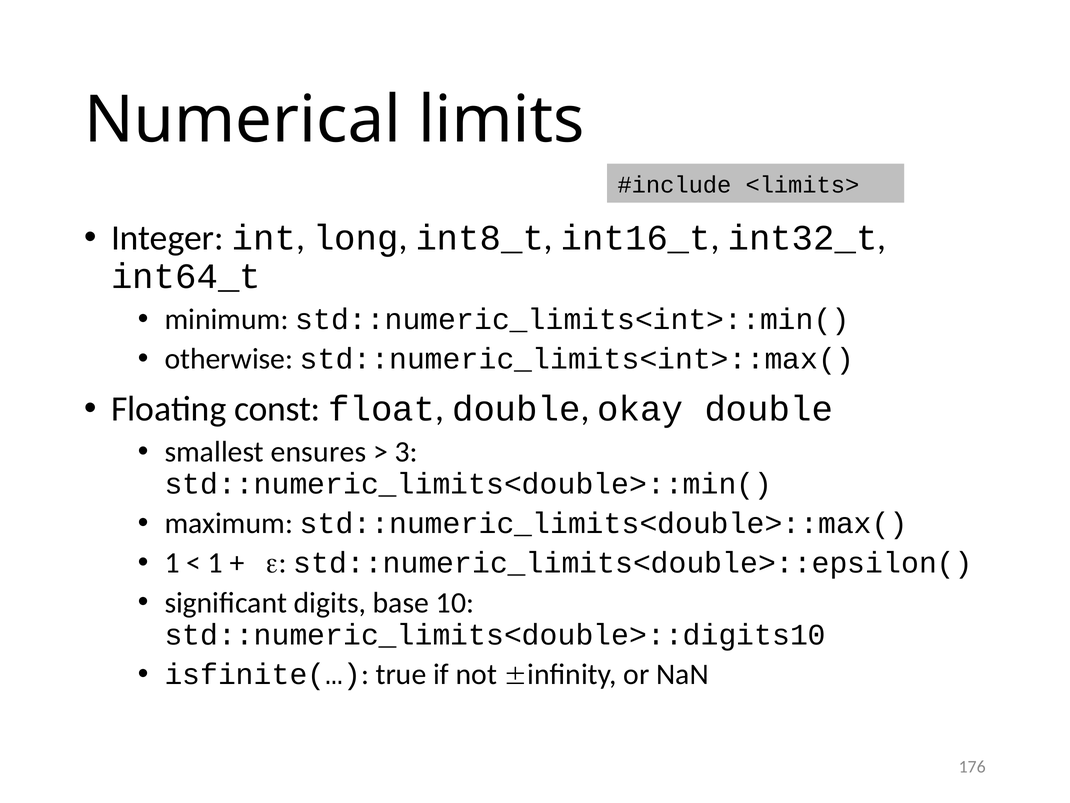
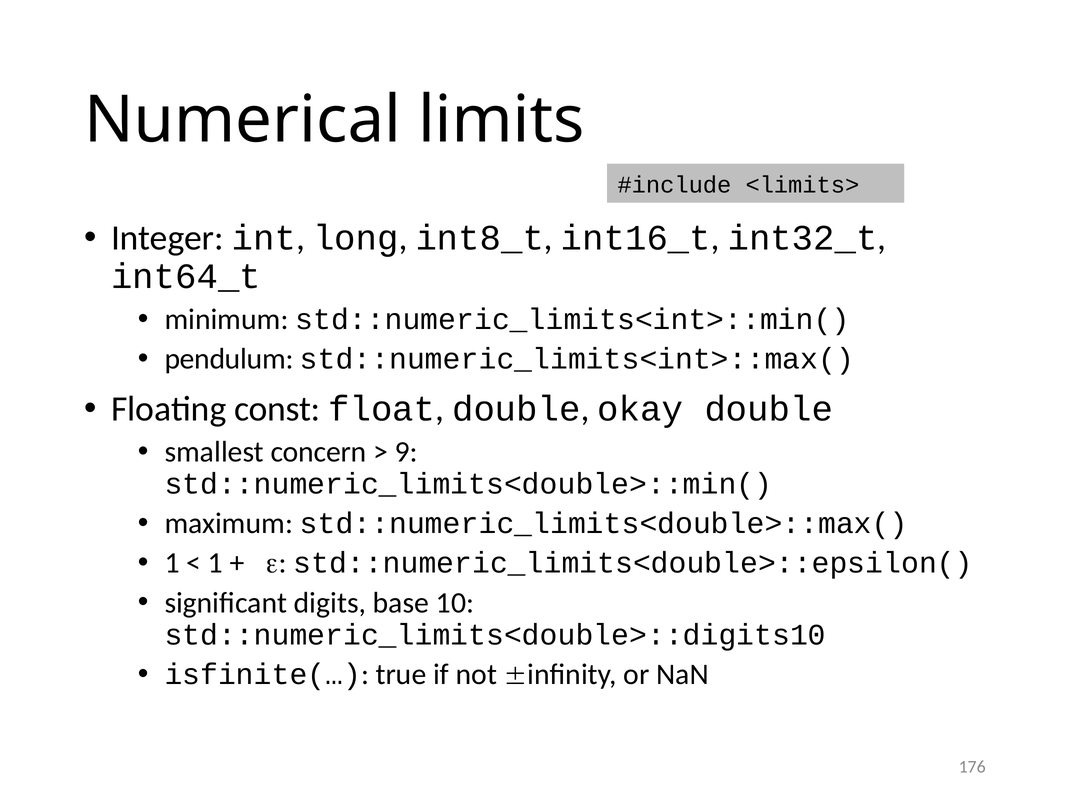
otherwise: otherwise -> pendulum (229, 359)
ensures: ensures -> concern (319, 452)
3: 3 -> 9 (406, 452)
